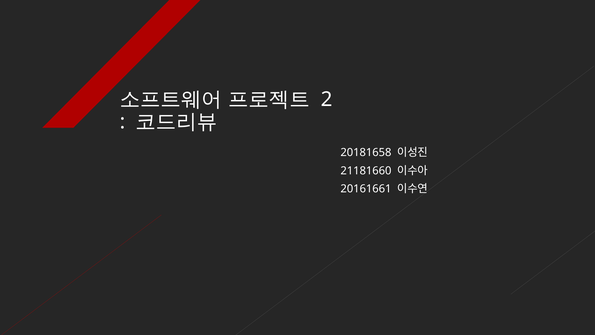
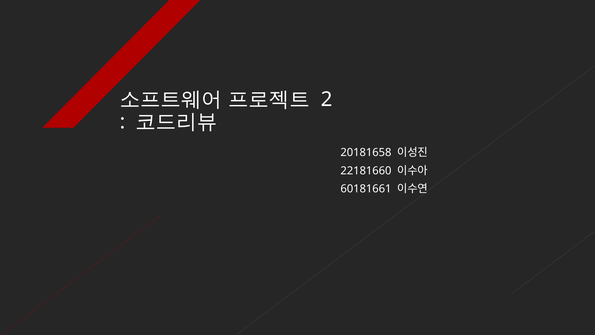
21181660: 21181660 -> 22181660 (366, 171)
20161661: 20161661 -> 60181661 (366, 189)
